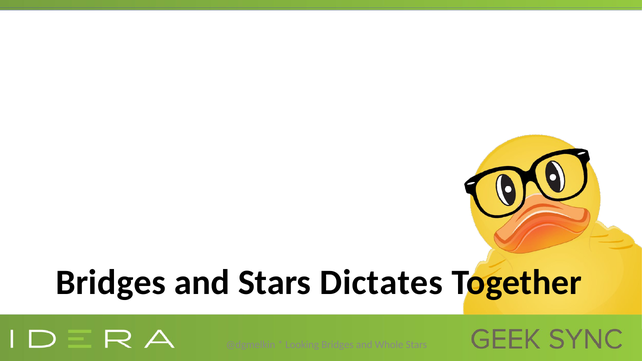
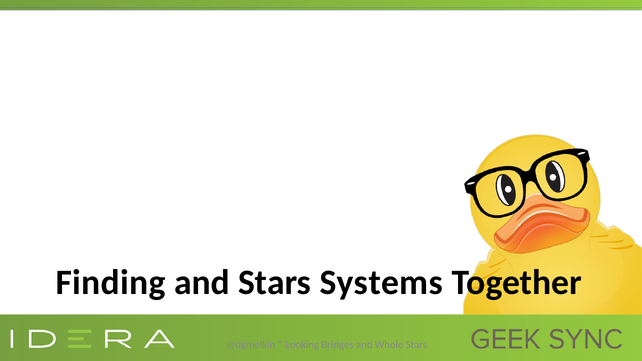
Bridges: Bridges -> Finding (111, 282)
Dictates: Dictates -> Systems (381, 282)
